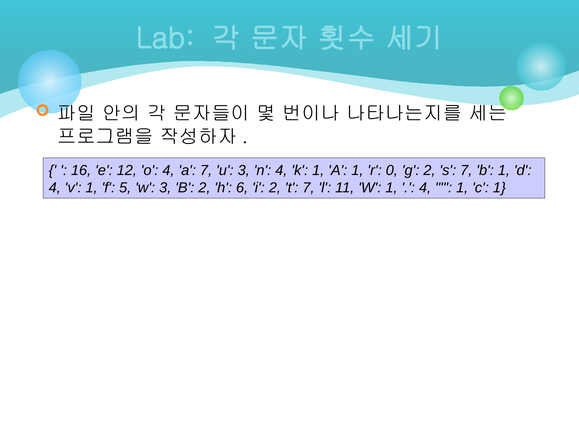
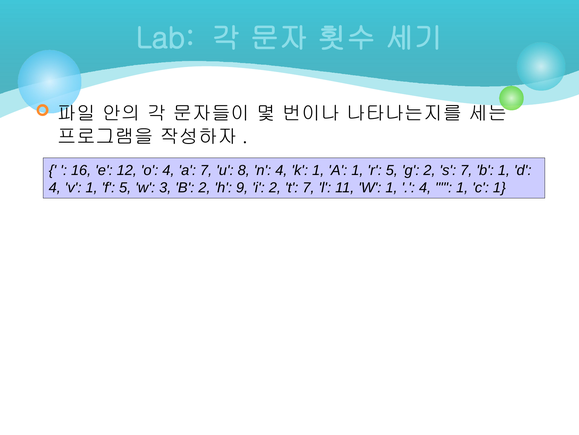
u 3: 3 -> 8 (244, 170)
r 0: 0 -> 5 (392, 170)
6: 6 -> 9 (242, 187)
